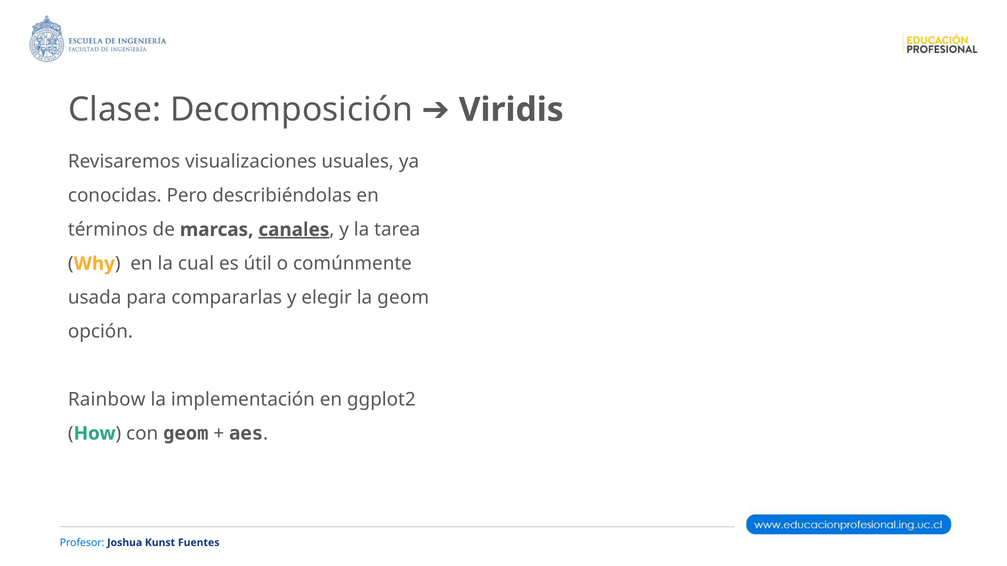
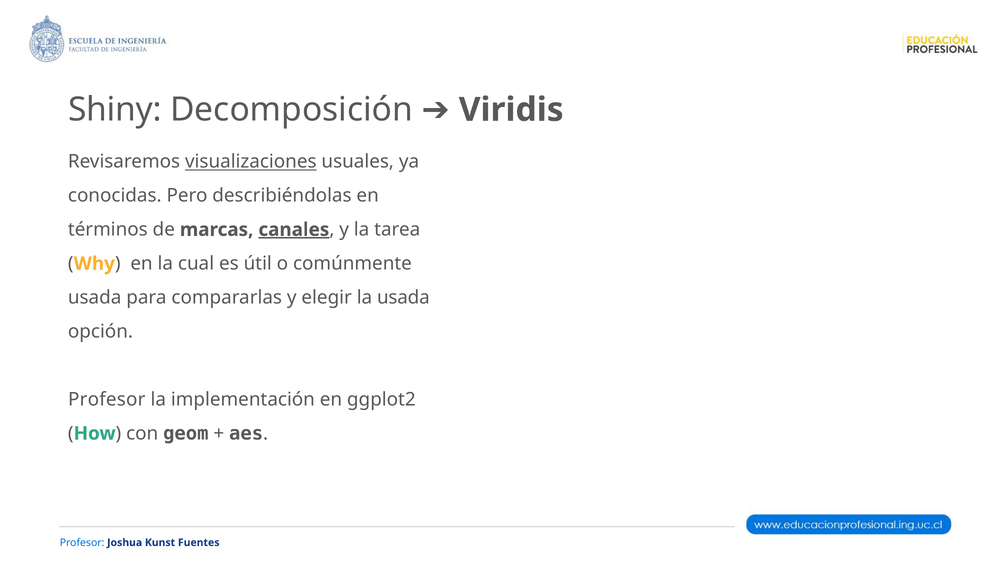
Clase: Clase -> Shiny (115, 110)
visualizaciones underline: none -> present (251, 162)
la geom: geom -> usada (403, 298)
Rainbow: Rainbow -> Profesor (107, 400)
